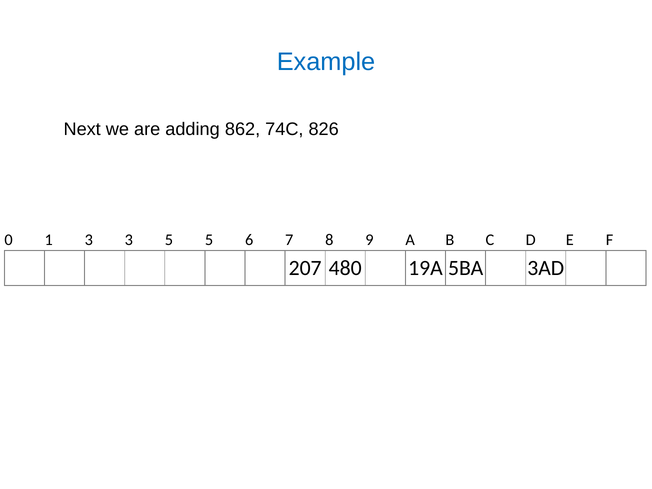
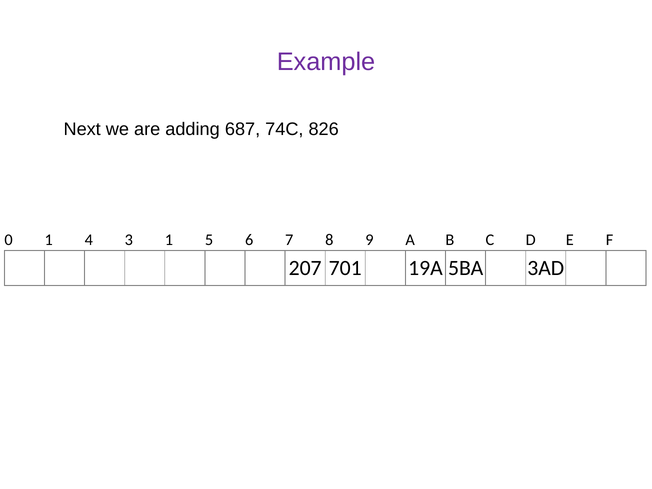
Example colour: blue -> purple (326, 62)
862: 862 -> 687 (243, 130)
1 3: 3 -> 4 (89, 240)
3 5: 5 -> 1 (169, 240)
480: 480 -> 701 (345, 268)
